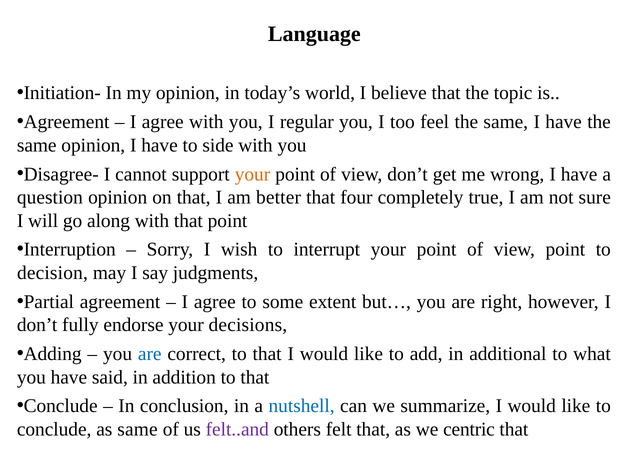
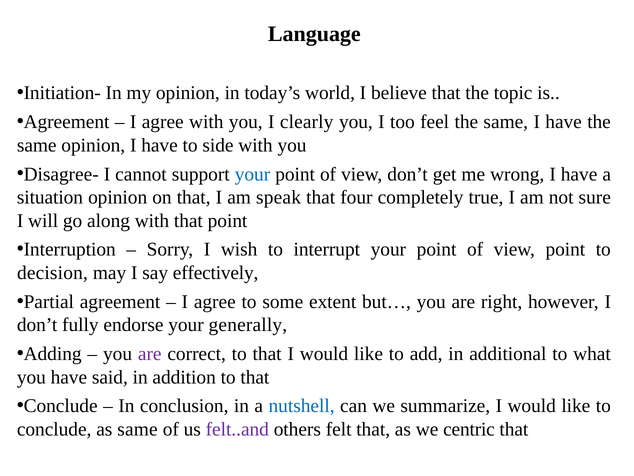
regular: regular -> clearly (307, 122)
your colour: orange -> blue (253, 174)
question: question -> situation (50, 197)
better: better -> speak (279, 197)
judgments: judgments -> effectively (216, 273)
decisions: decisions -> generally (248, 325)
are colour: blue -> purple (150, 354)
